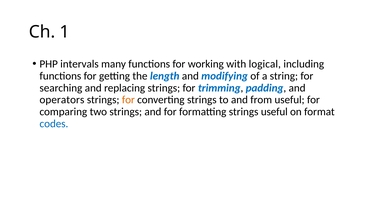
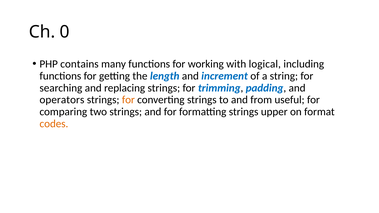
1: 1 -> 0 (65, 32)
intervals: intervals -> contains (79, 64)
modifying: modifying -> increment (225, 76)
strings useful: useful -> upper (274, 112)
codes colour: blue -> orange (54, 124)
